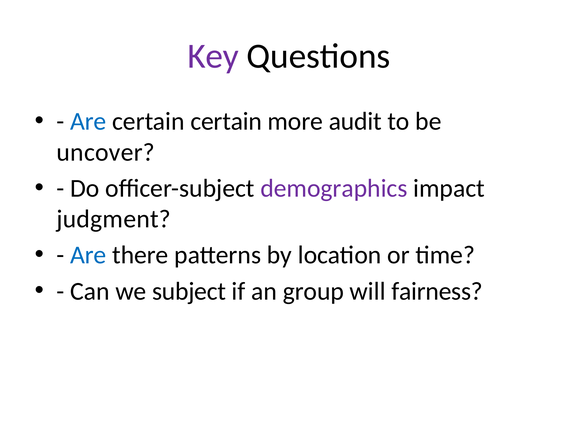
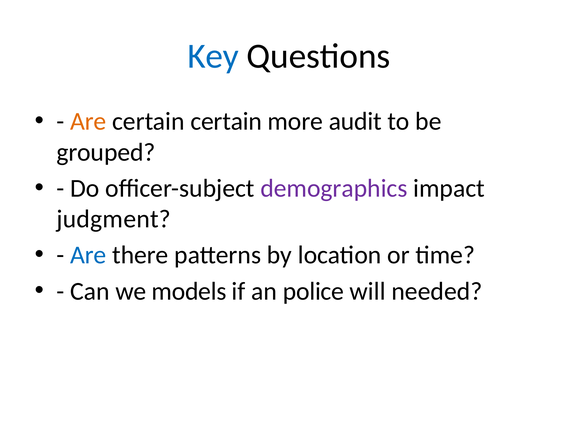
Key colour: purple -> blue (213, 56)
Are colour: blue -> orange (88, 121)
uncover: uncover -> grouped (106, 152)
subject: subject -> models (189, 291)
group: group -> police (313, 291)
fairness: fairness -> needed (437, 291)
